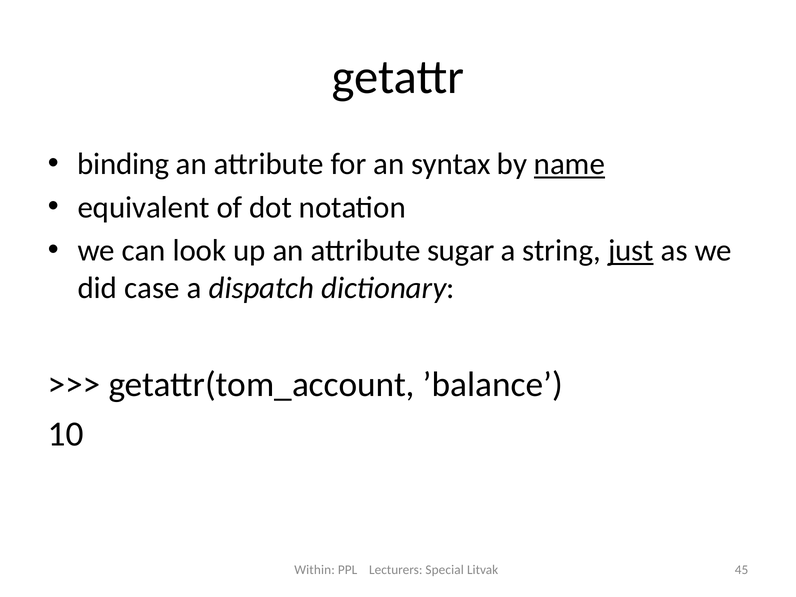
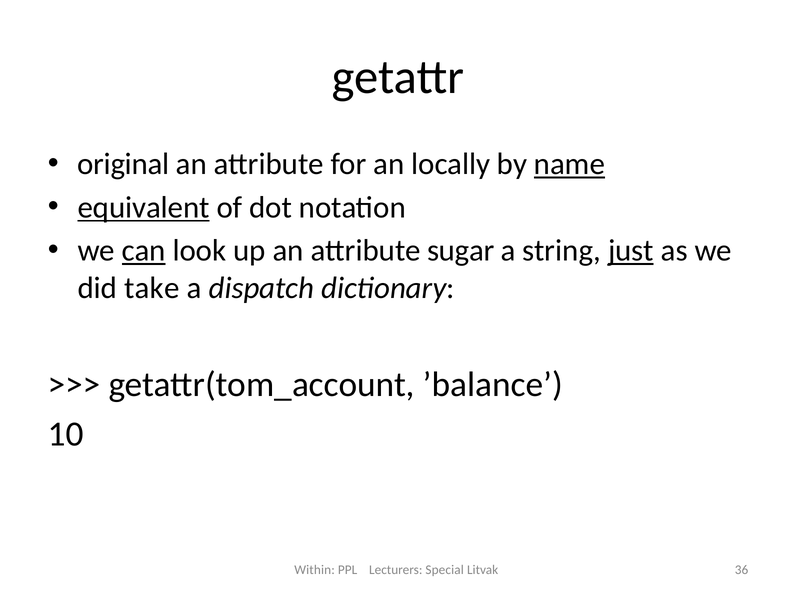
binding: binding -> original (123, 164)
syntax: syntax -> locally (451, 164)
equivalent underline: none -> present (144, 207)
can underline: none -> present (144, 251)
case: case -> take (152, 288)
45: 45 -> 36 (742, 570)
